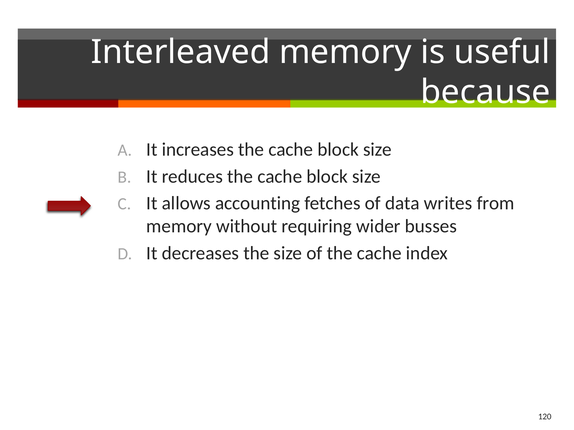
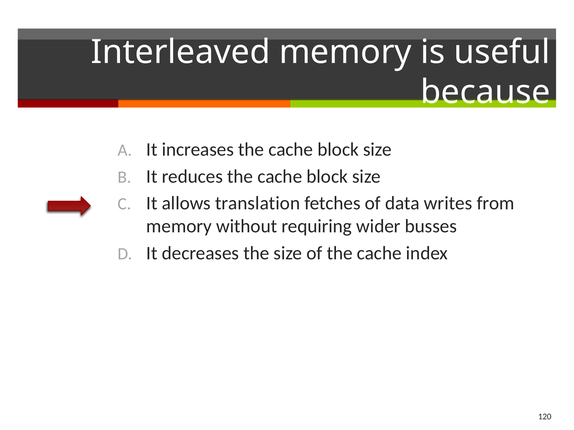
accounting: accounting -> translation (258, 204)
